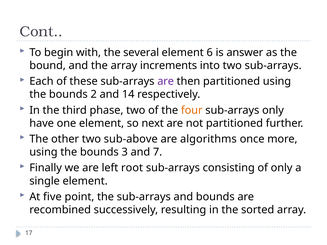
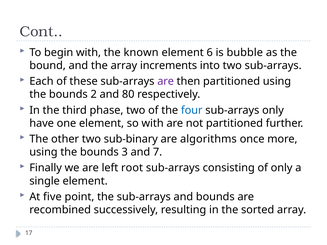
several: several -> known (141, 53)
answer: answer -> bubble (245, 53)
14: 14 -> 80 (128, 94)
four colour: orange -> blue (192, 110)
so next: next -> with (153, 123)
sub-above: sub-above -> sub-binary (131, 139)
